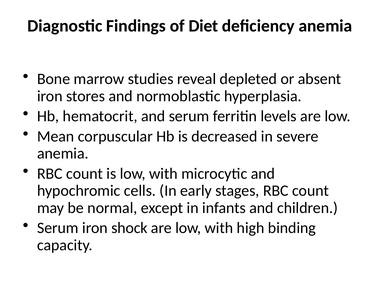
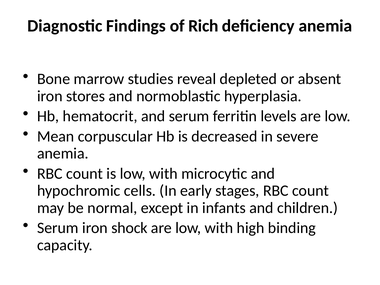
Diet: Diet -> Rich (203, 26)
